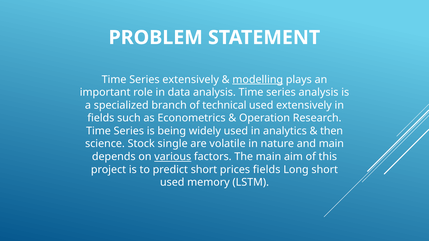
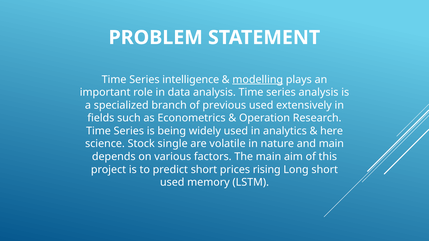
Series extensively: extensively -> intelligence (191, 80)
technical: technical -> previous (224, 105)
then: then -> here (332, 131)
various underline: present -> none (173, 157)
prices fields: fields -> rising (267, 170)
